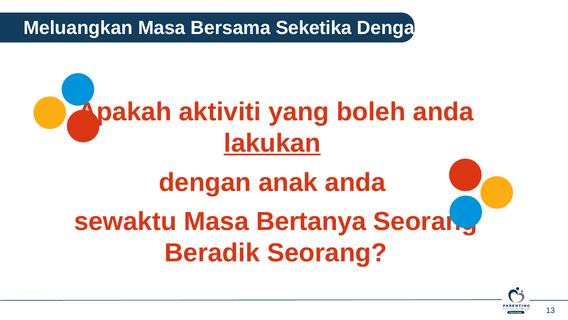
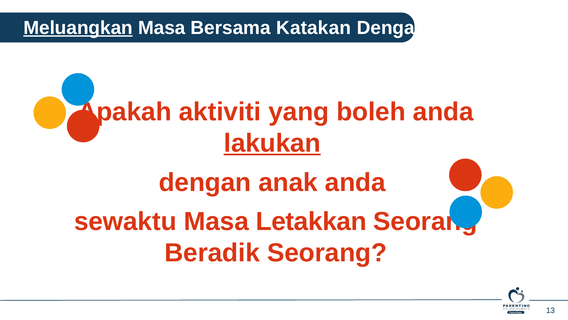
Meluangkan underline: none -> present (78, 28)
Seketika: Seketika -> Katakan (314, 28)
Bertanya: Bertanya -> Letakkan (311, 221)
